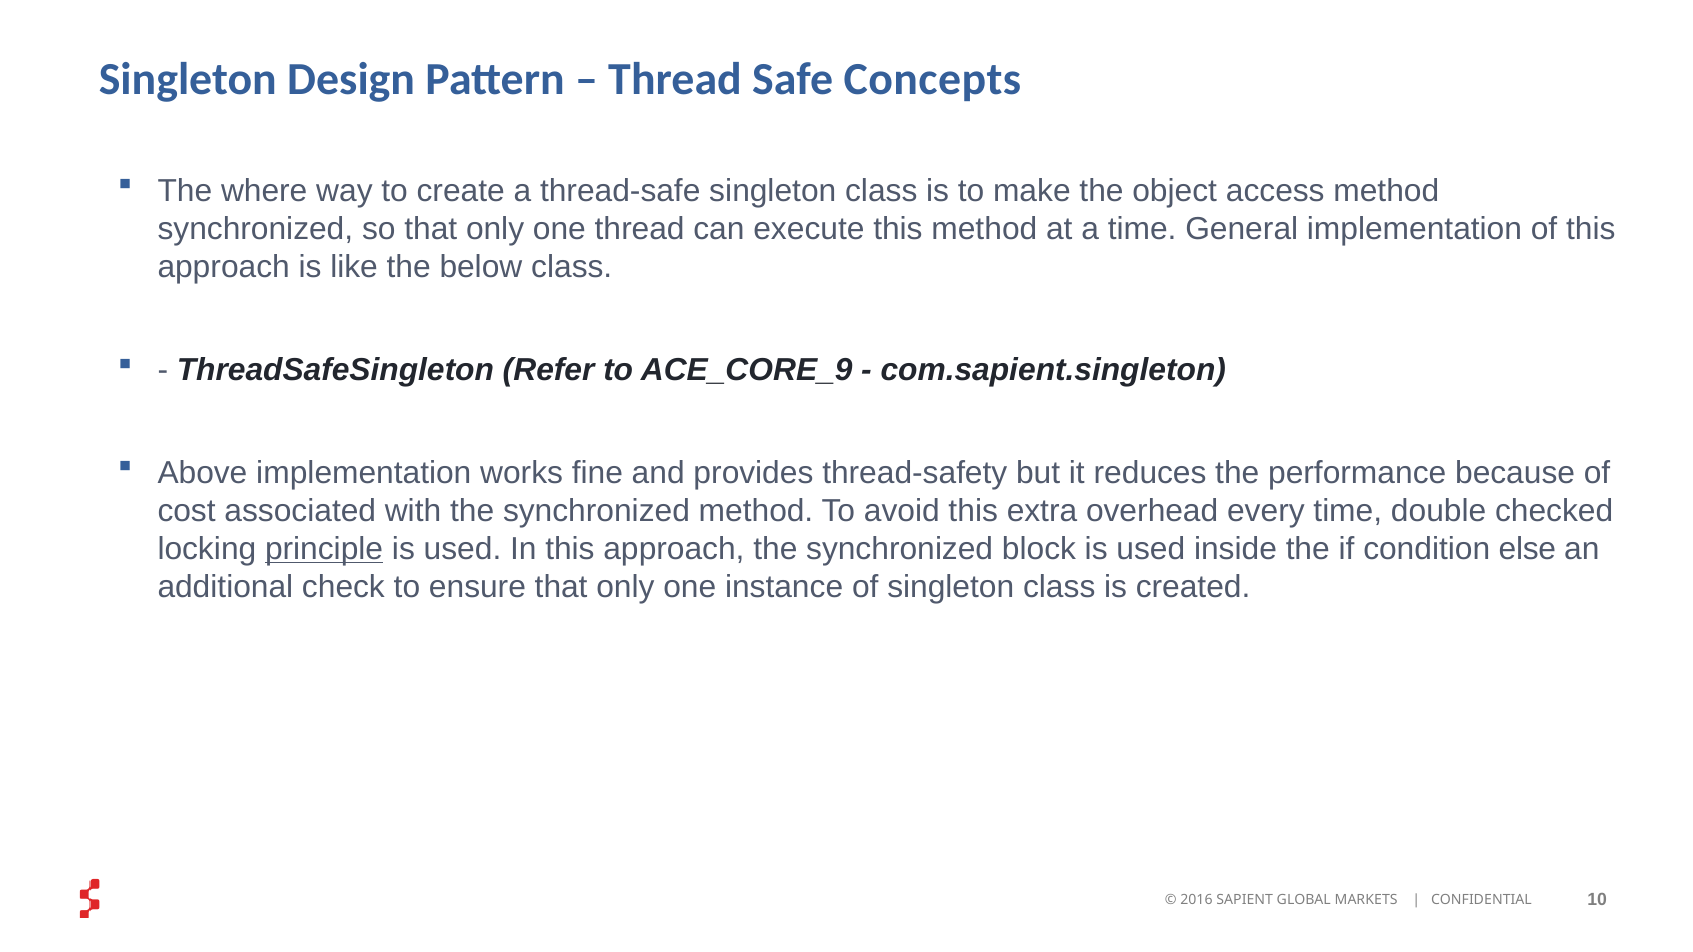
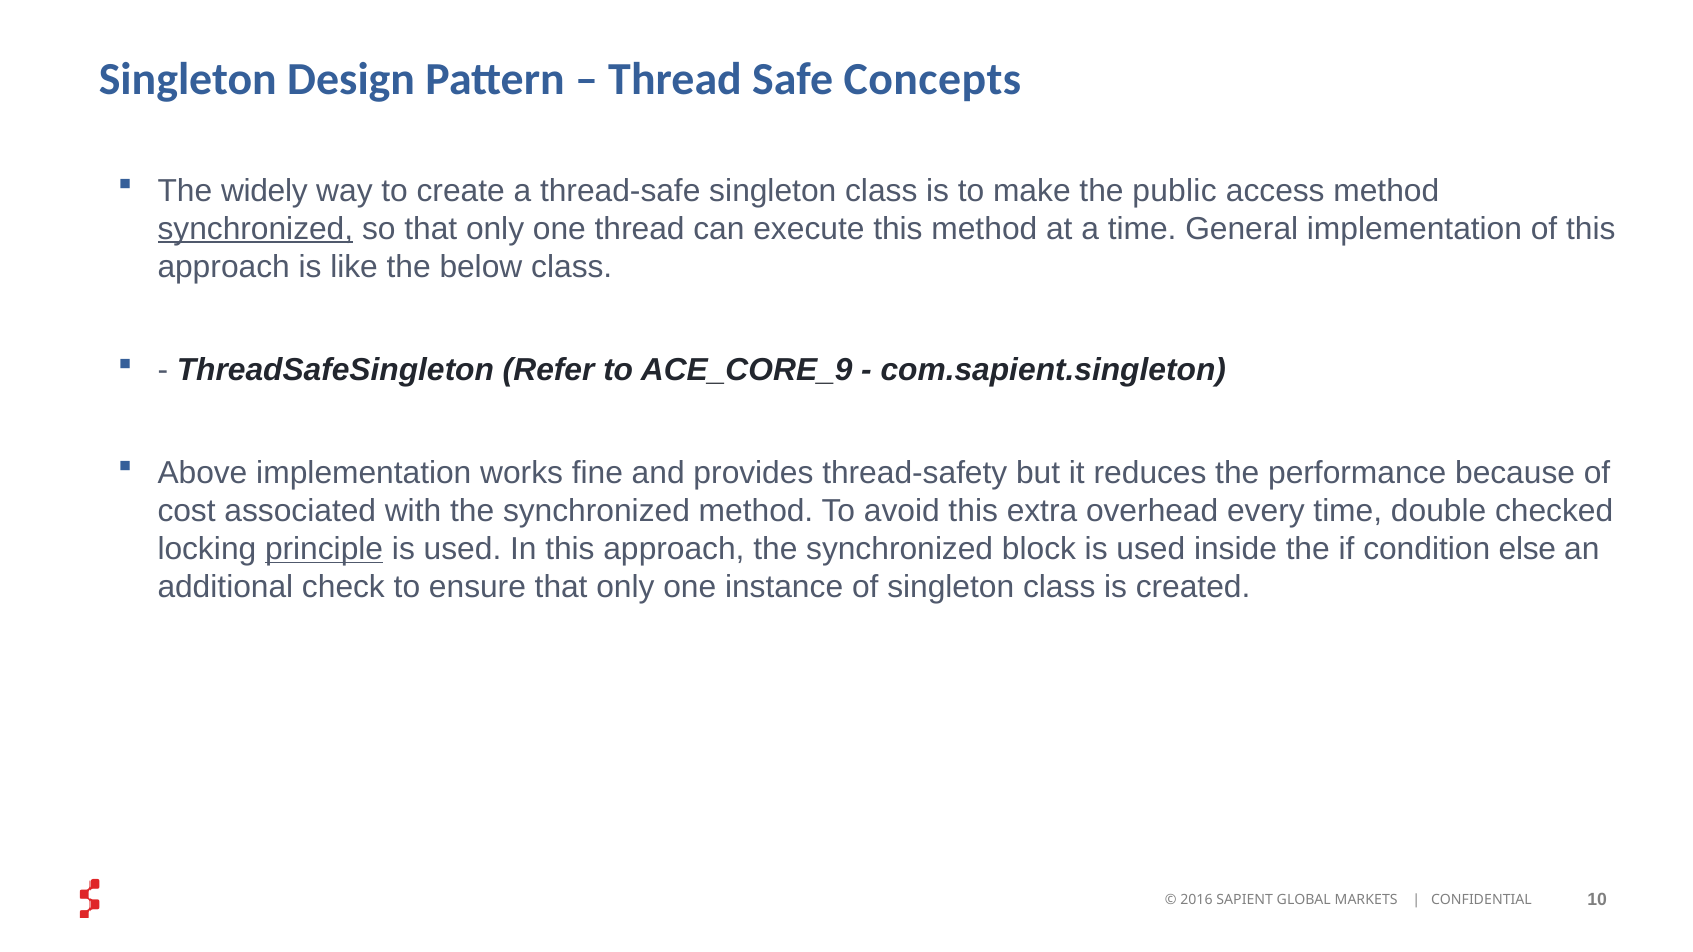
where: where -> widely (264, 191)
object: object -> public (1175, 191)
synchronized underline: none -> present (255, 229)
